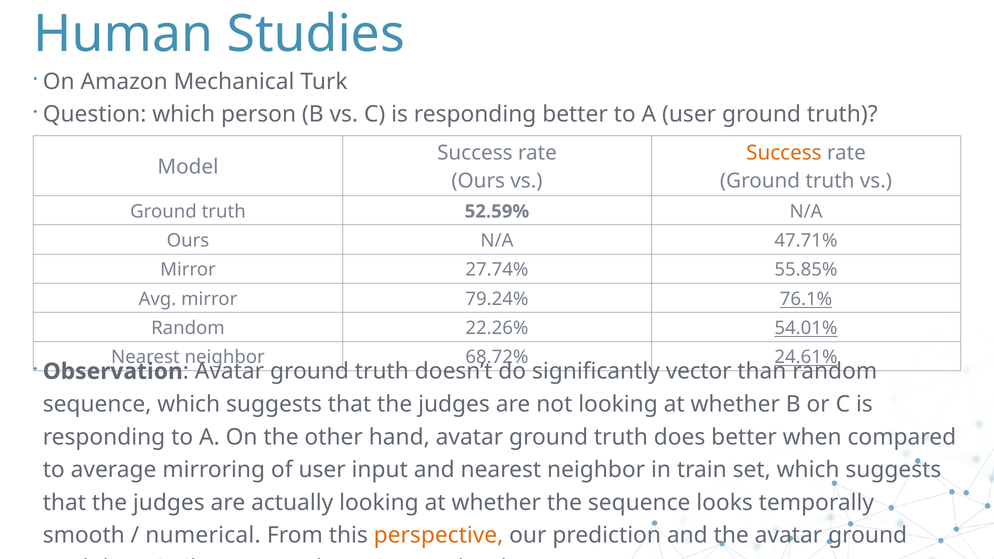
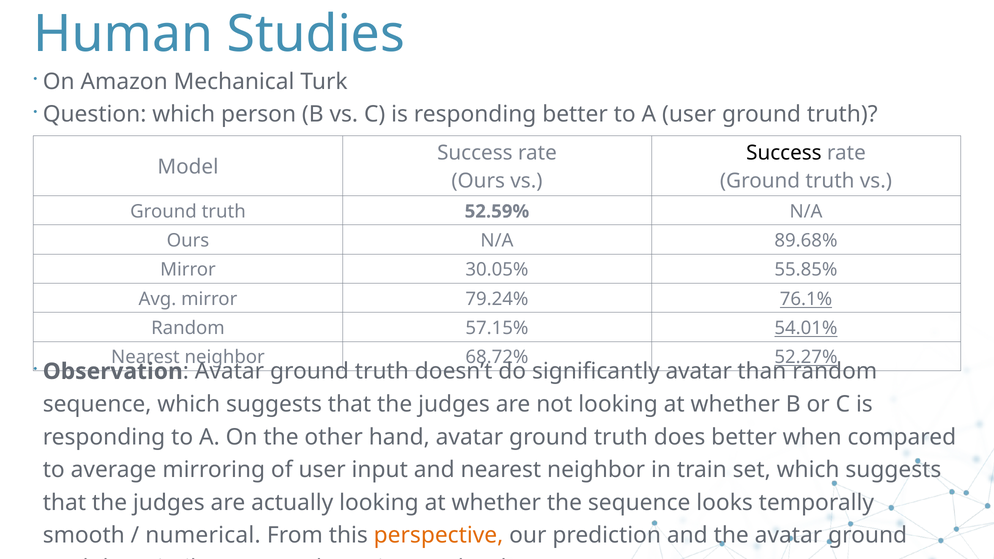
Success colour: orange -> black (784, 153)
47.71%: 47.71% -> 89.68% (806, 241)
27.74%: 27.74% -> 30.05% (497, 270)
22.26%: 22.26% -> 57.15% (497, 328)
24.61%: 24.61% -> 52.27% (806, 357)
significantly vector: vector -> avatar (699, 372)
